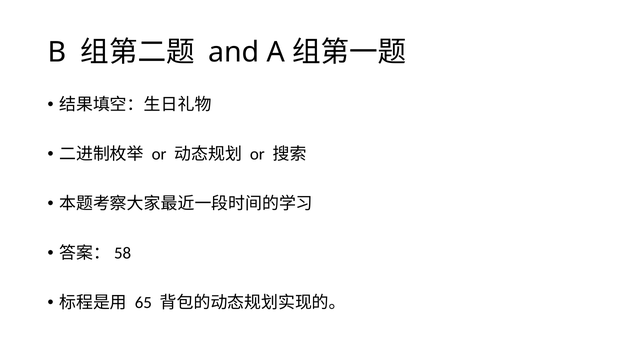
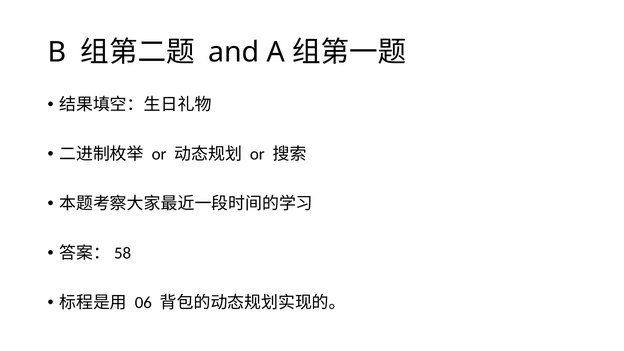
65: 65 -> 06 (143, 303)
